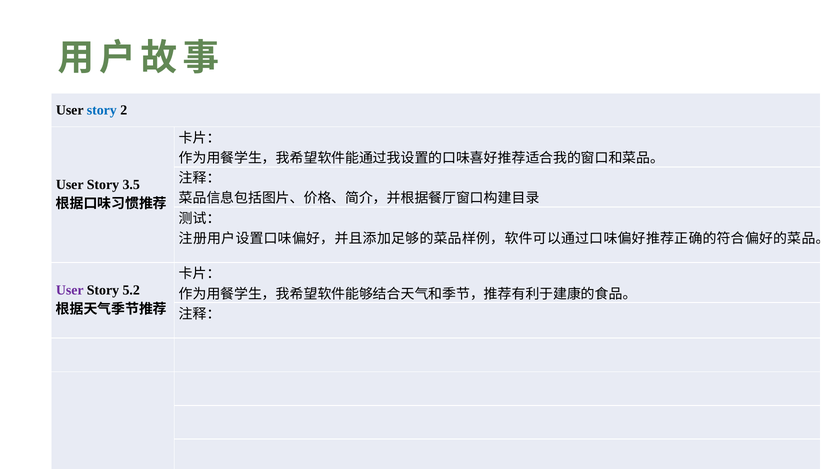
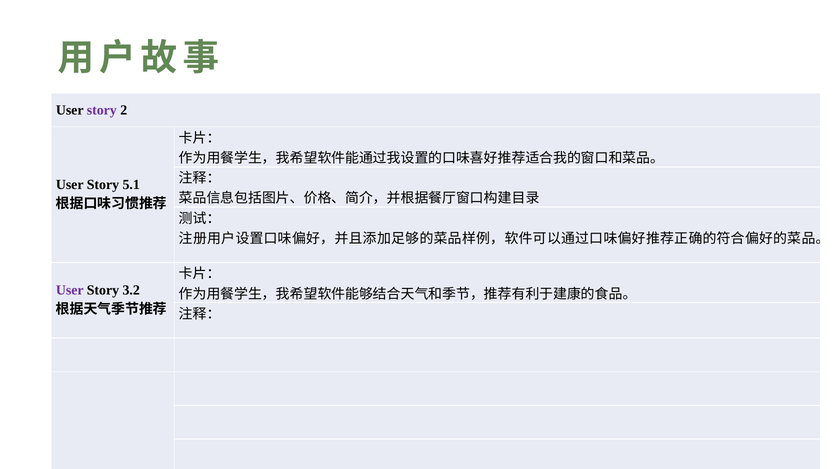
story colour: blue -> purple (102, 110)
3.5: 3.5 -> 5.1 (131, 185)
5.2: 5.2 -> 3.2 (131, 290)
